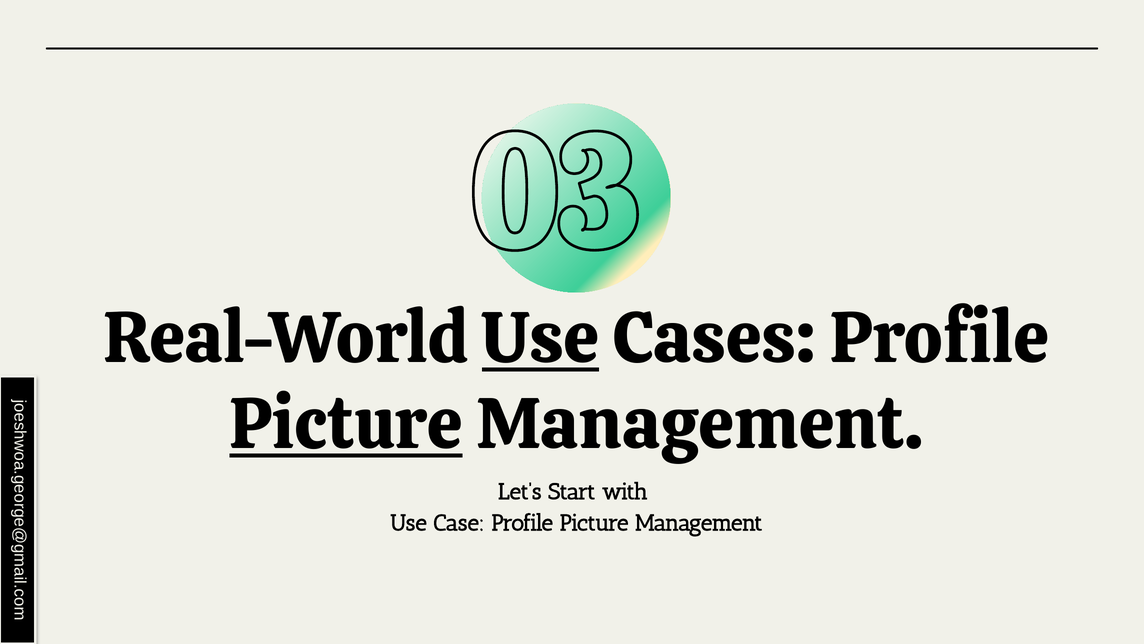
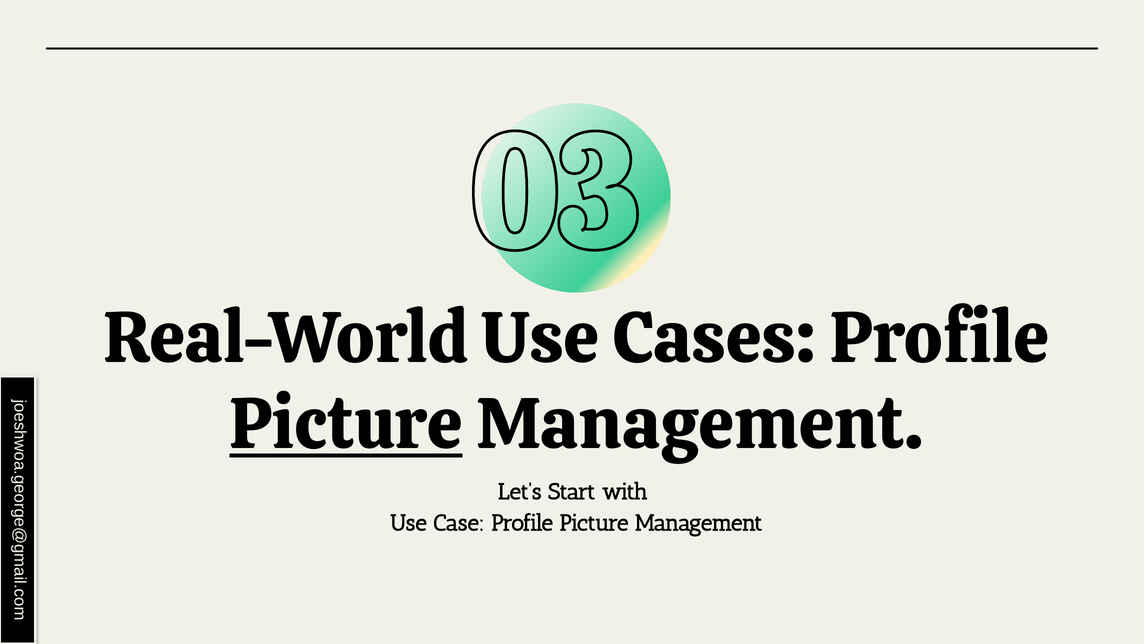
Use underline: present -> none (541, 339)
